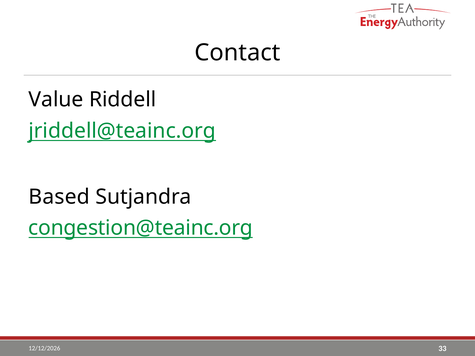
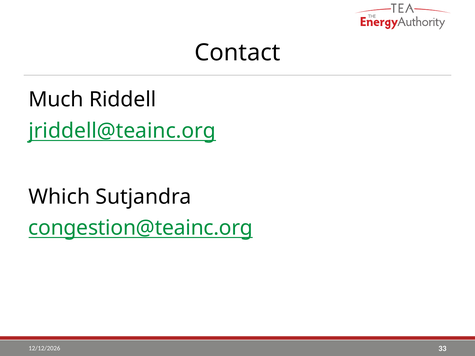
Value: Value -> Much (56, 100)
Based: Based -> Which (59, 197)
